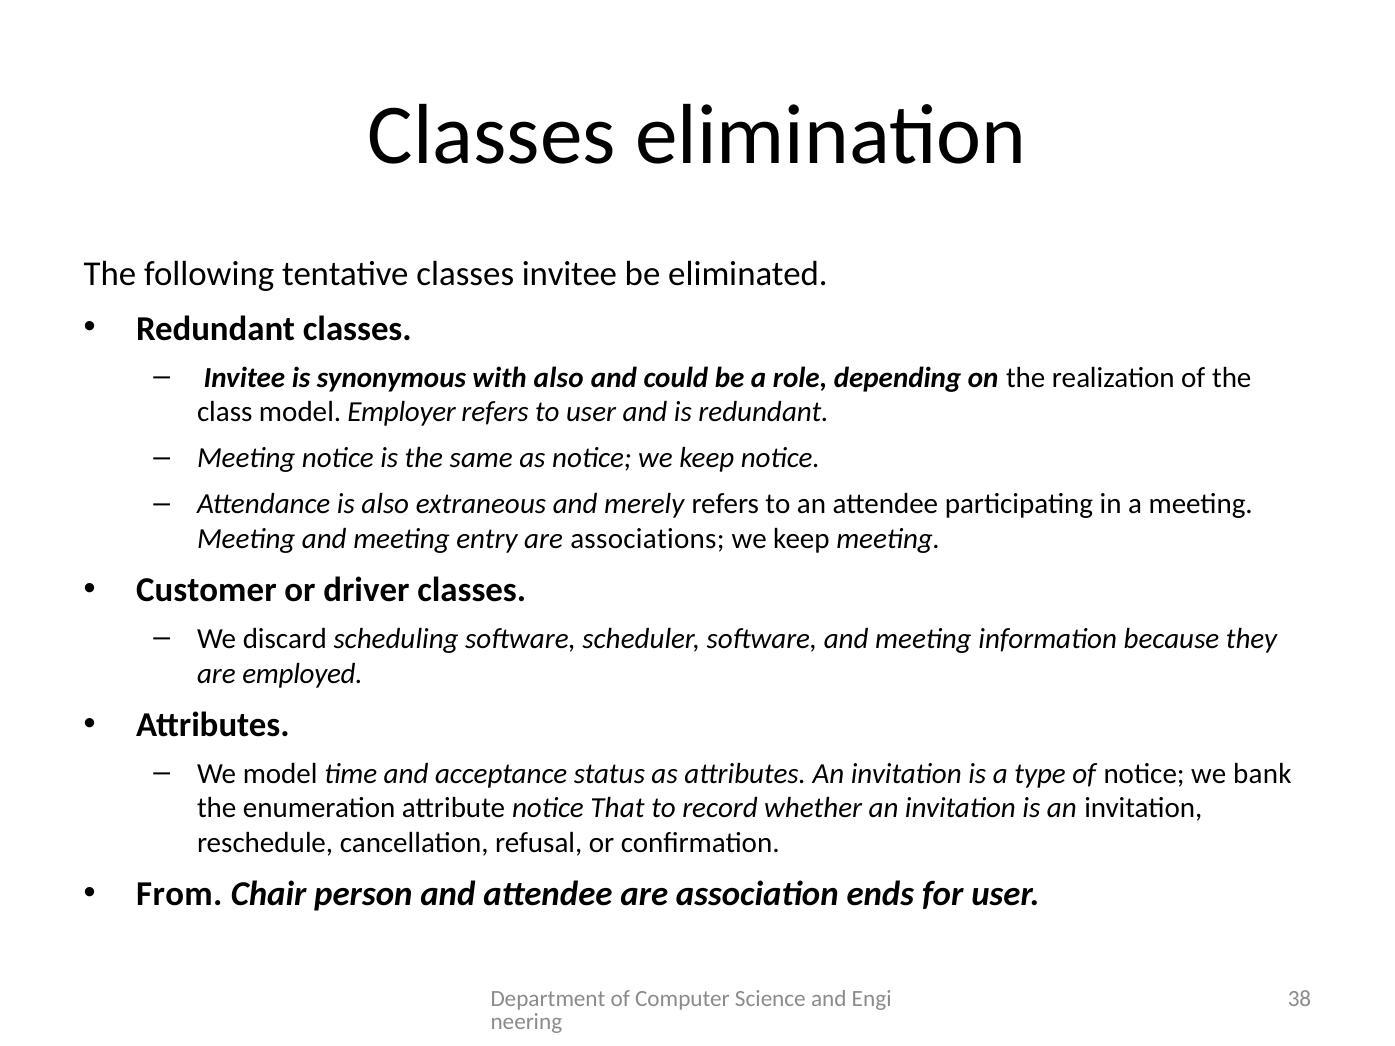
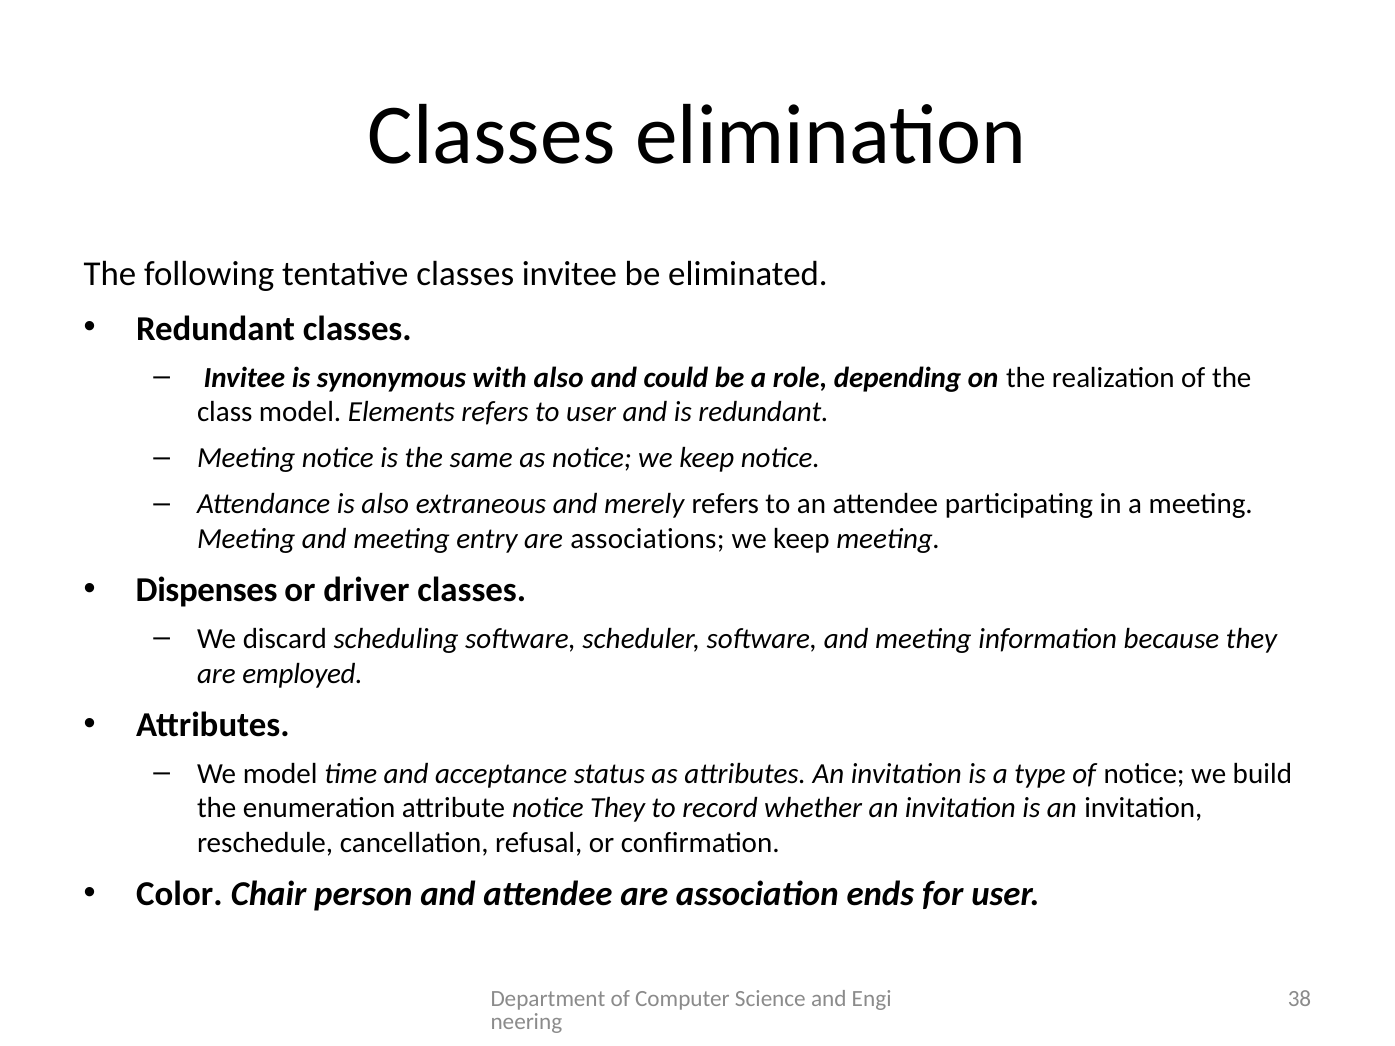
Employer: Employer -> Elements (401, 412)
Customer: Customer -> Dispenses (207, 590)
bank: bank -> build (1262, 774)
notice That: That -> They (618, 809)
From: From -> Color (179, 895)
